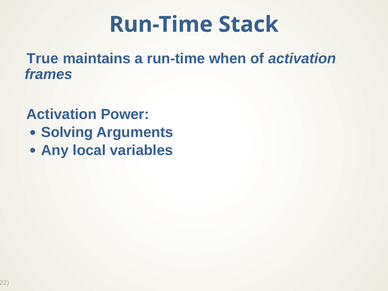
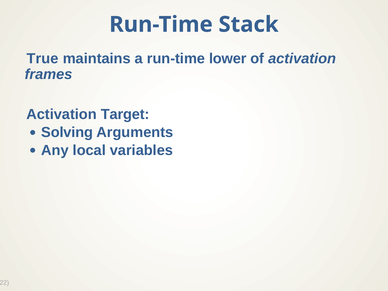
when: when -> lower (228, 59)
Power: Power -> Target (125, 114)
